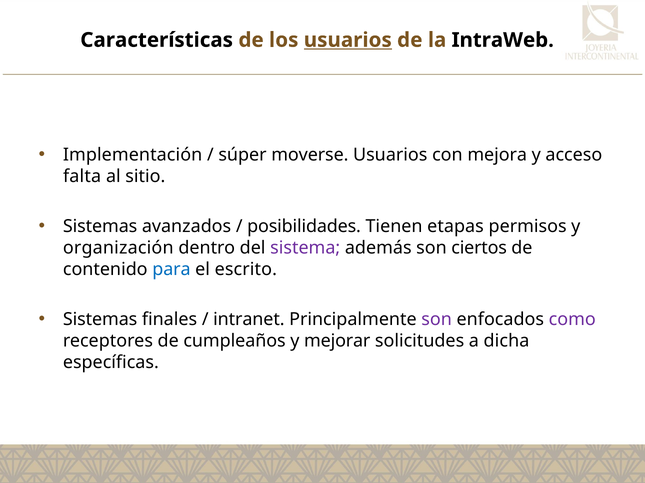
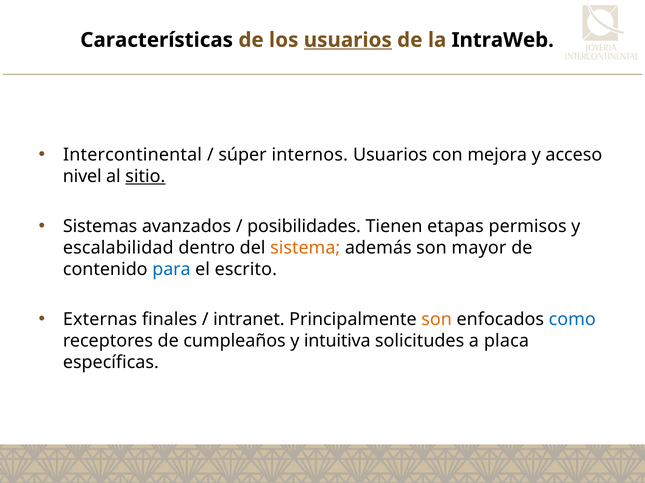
Implementación: Implementación -> Intercontinental (133, 155)
moverse: moverse -> internos (310, 155)
falta: falta -> nivel (82, 177)
sitio underline: none -> present (145, 177)
organización: organización -> escalabilidad (118, 248)
sistema colour: purple -> orange (305, 248)
ciertos: ciertos -> mayor (479, 248)
Sistemas: Sistemas -> Externas (100, 320)
son colour: purple -> orange (437, 320)
como colour: purple -> blue (572, 320)
mejorar: mejorar -> intuitiva (337, 342)
dicha: dicha -> placa (506, 342)
